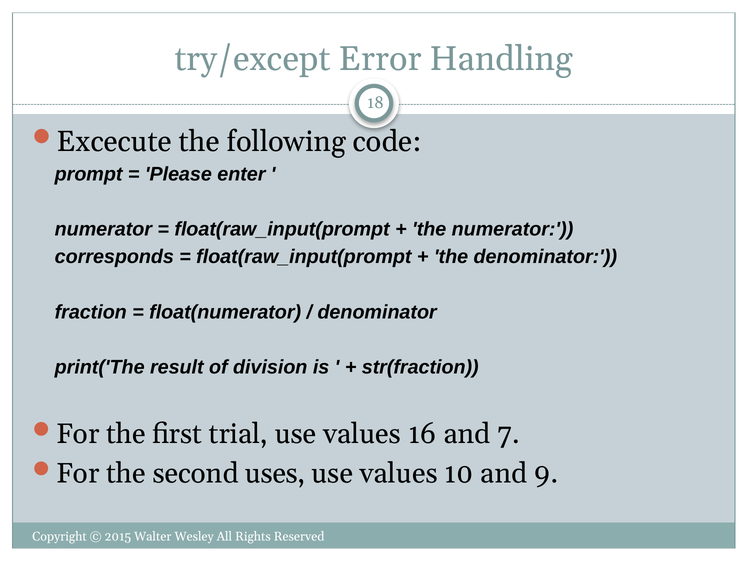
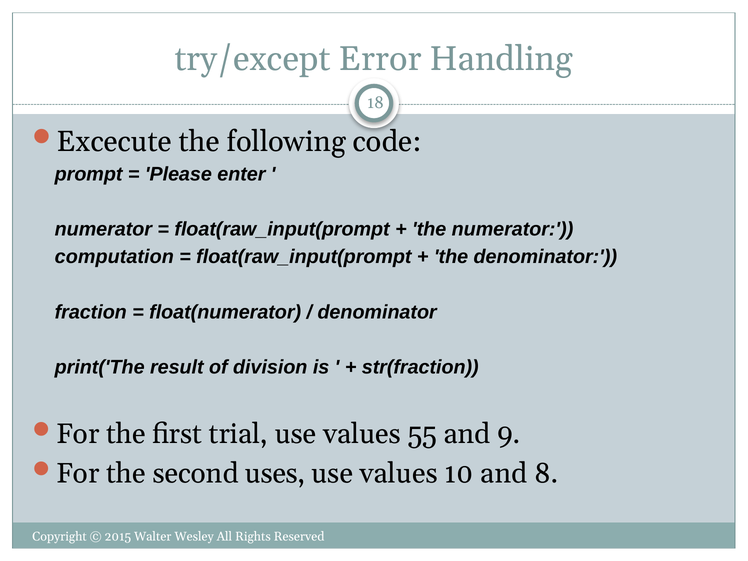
corresponds: corresponds -> computation (114, 257)
16: 16 -> 55 (422, 434)
7: 7 -> 9 (509, 434)
9: 9 -> 8 (546, 473)
